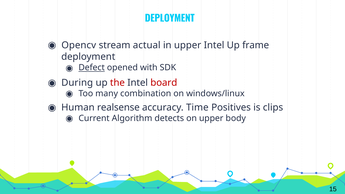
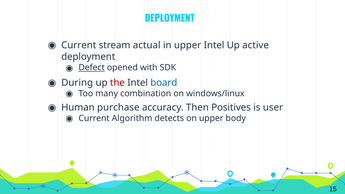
Opencv: Opencv -> Current (79, 45)
frame: frame -> active (256, 45)
board colour: red -> blue (164, 83)
realsense: realsense -> purchase (118, 108)
Time: Time -> Then (197, 108)
clips: clips -> user (273, 108)
